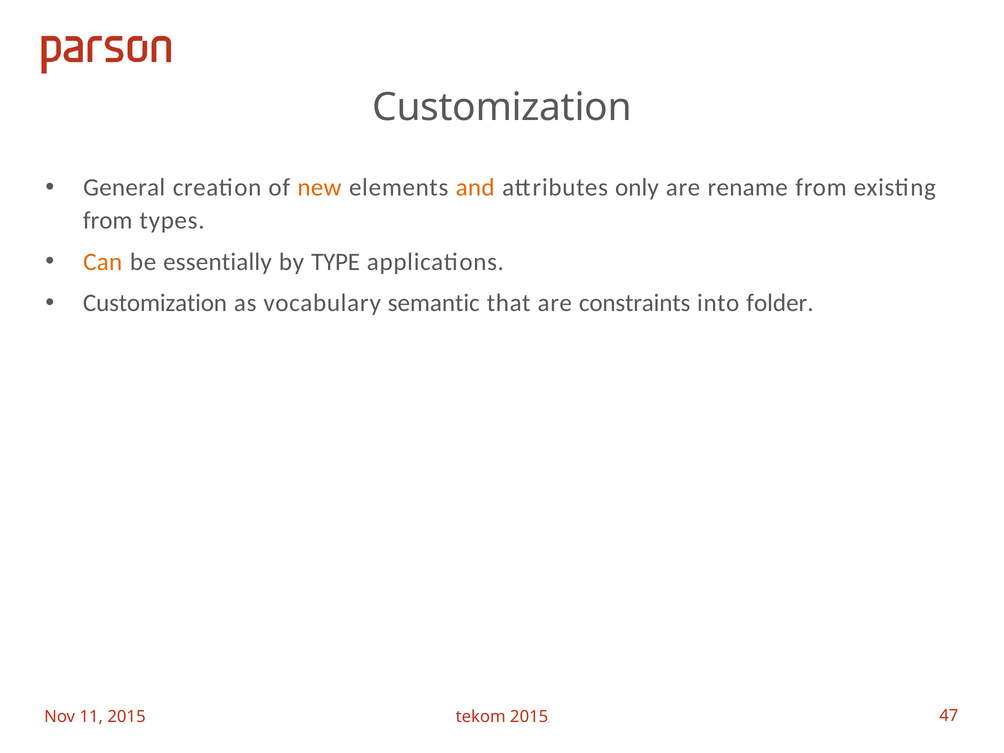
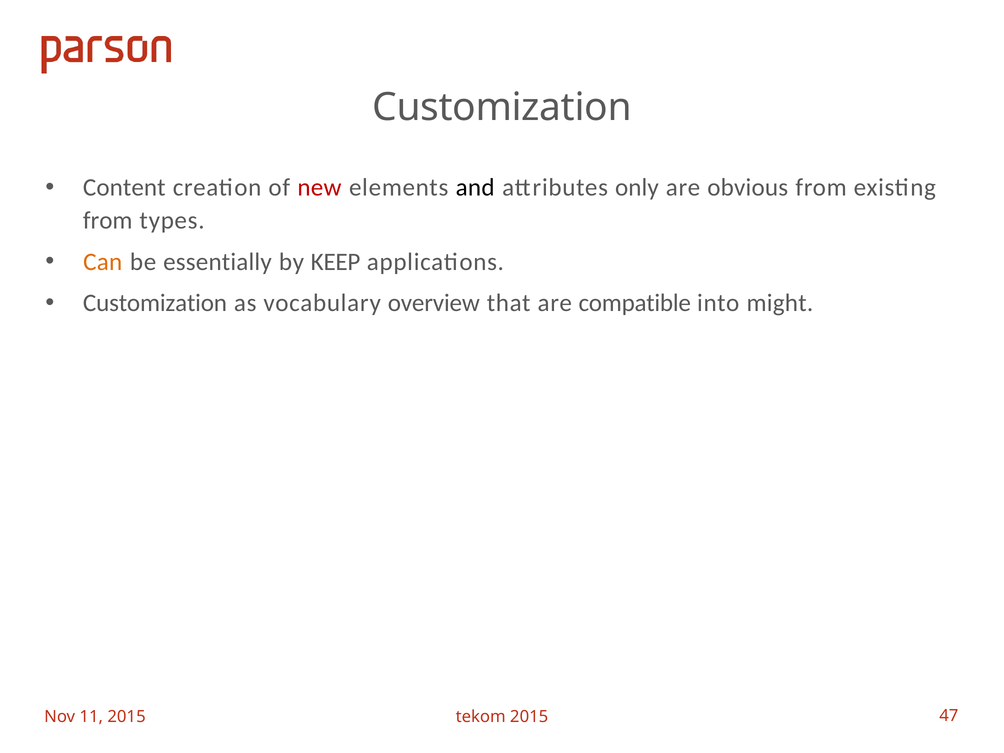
General: General -> Content (124, 188)
new colour: orange -> red (319, 188)
and colour: orange -> black (475, 188)
rename: rename -> obvious (748, 188)
TYPE: TYPE -> KEEP (336, 262)
semantic: semantic -> overview (434, 303)
constraints: constraints -> compatible (635, 303)
folder: folder -> might (780, 303)
